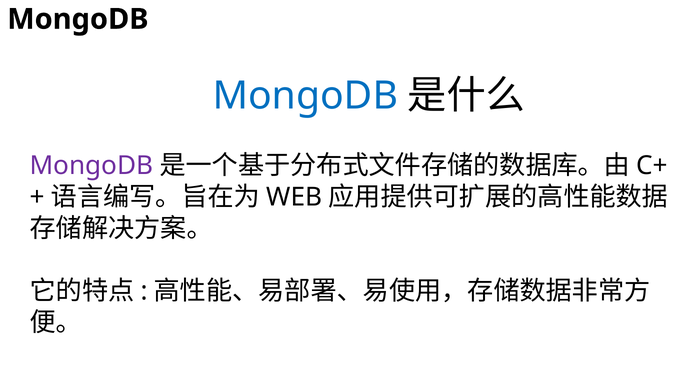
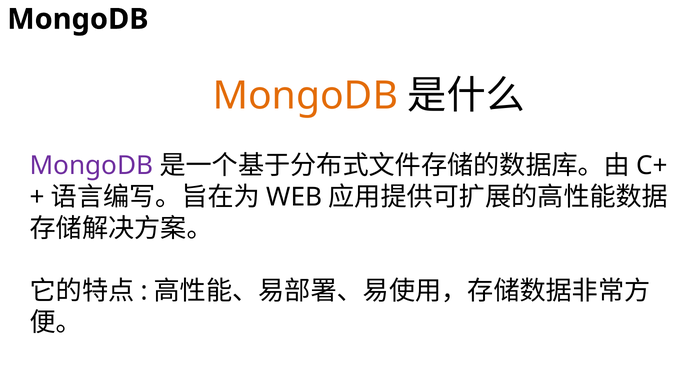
MongoDB colour: blue -> orange (305, 96)
